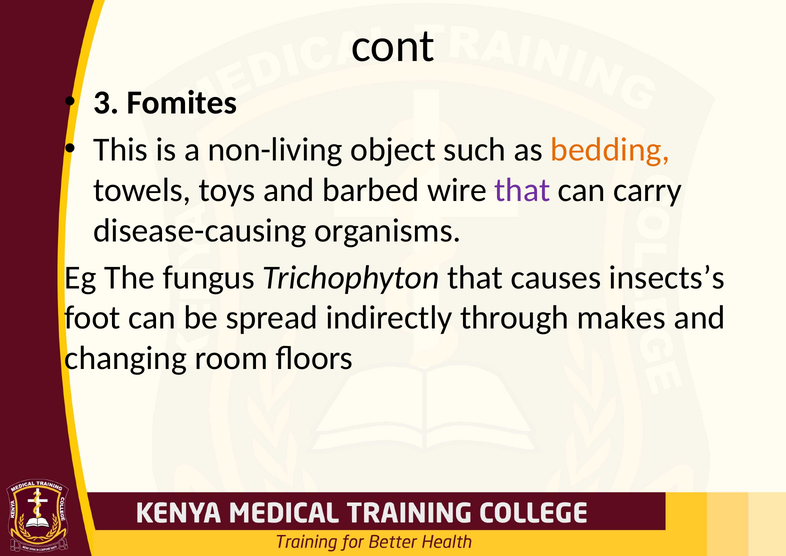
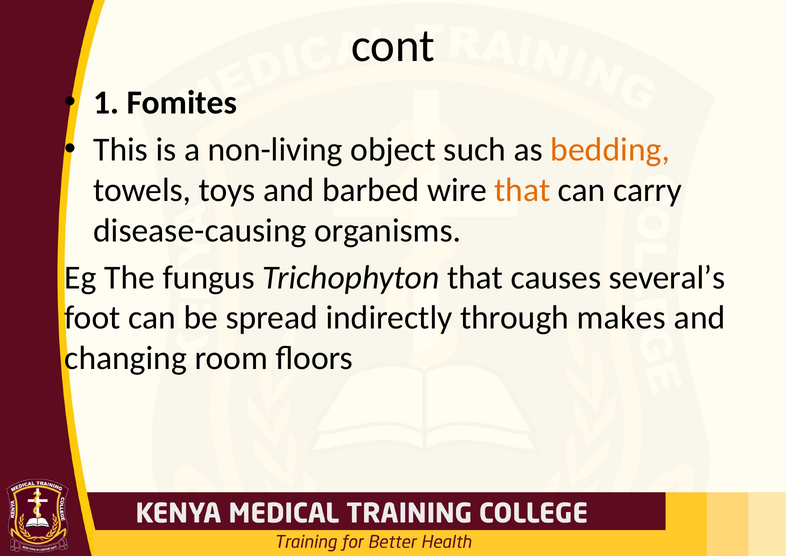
3: 3 -> 1 (106, 103)
that colour: purple -> orange (522, 190)
insects’s: insects’s -> several’s (667, 278)
